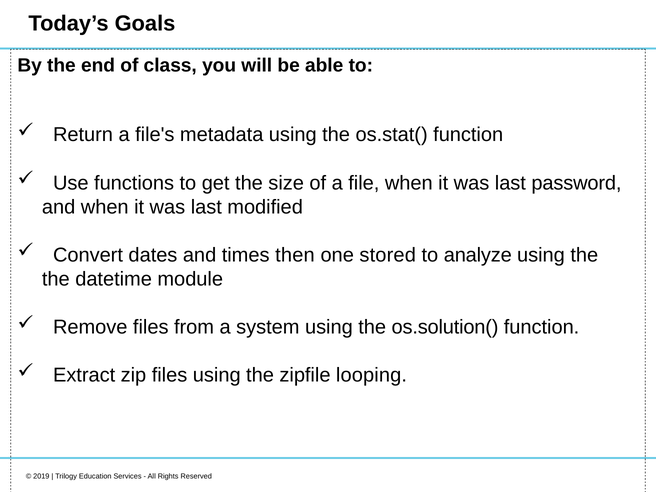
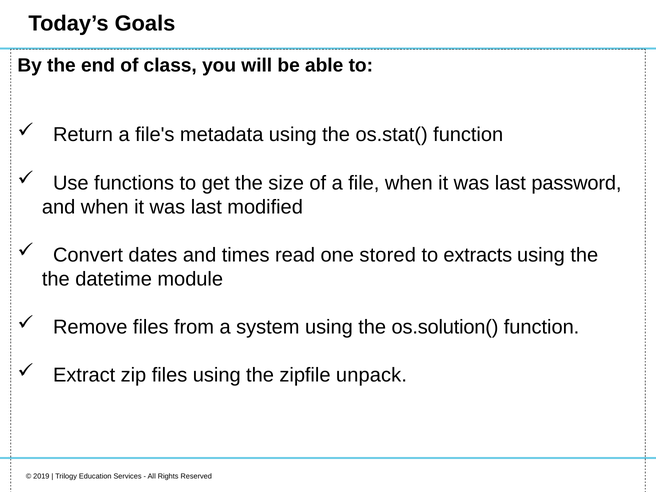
then: then -> read (295, 255)
analyze: analyze -> extracts (478, 255)
looping: looping -> unpack (371, 375)
